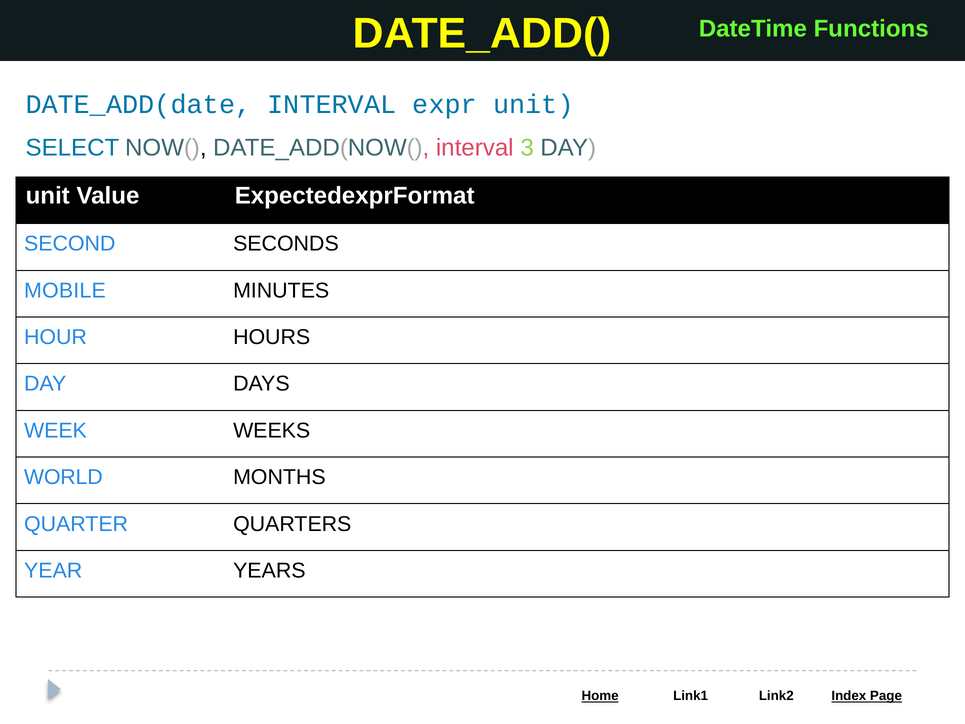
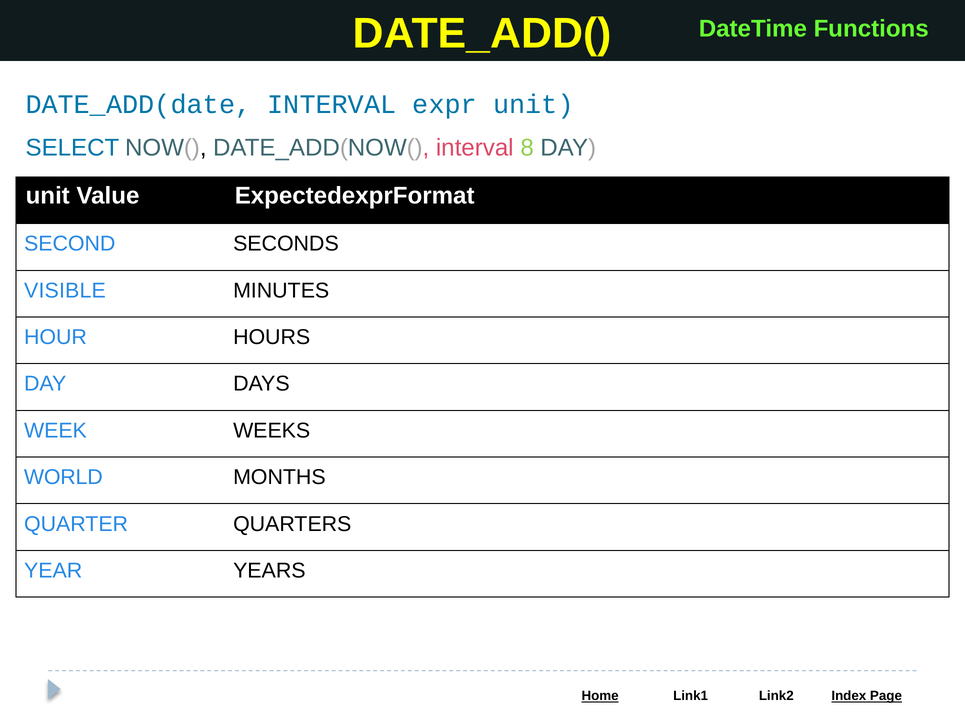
3: 3 -> 8 (527, 148)
MOBILE: MOBILE -> VISIBLE (65, 290)
